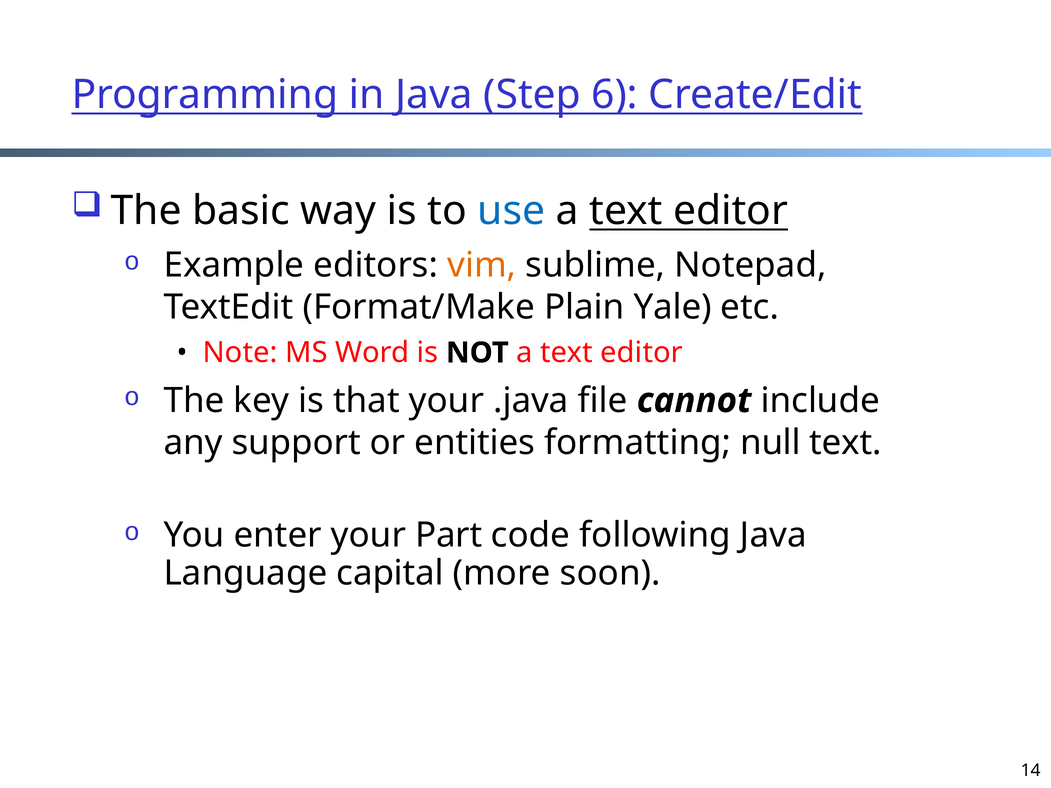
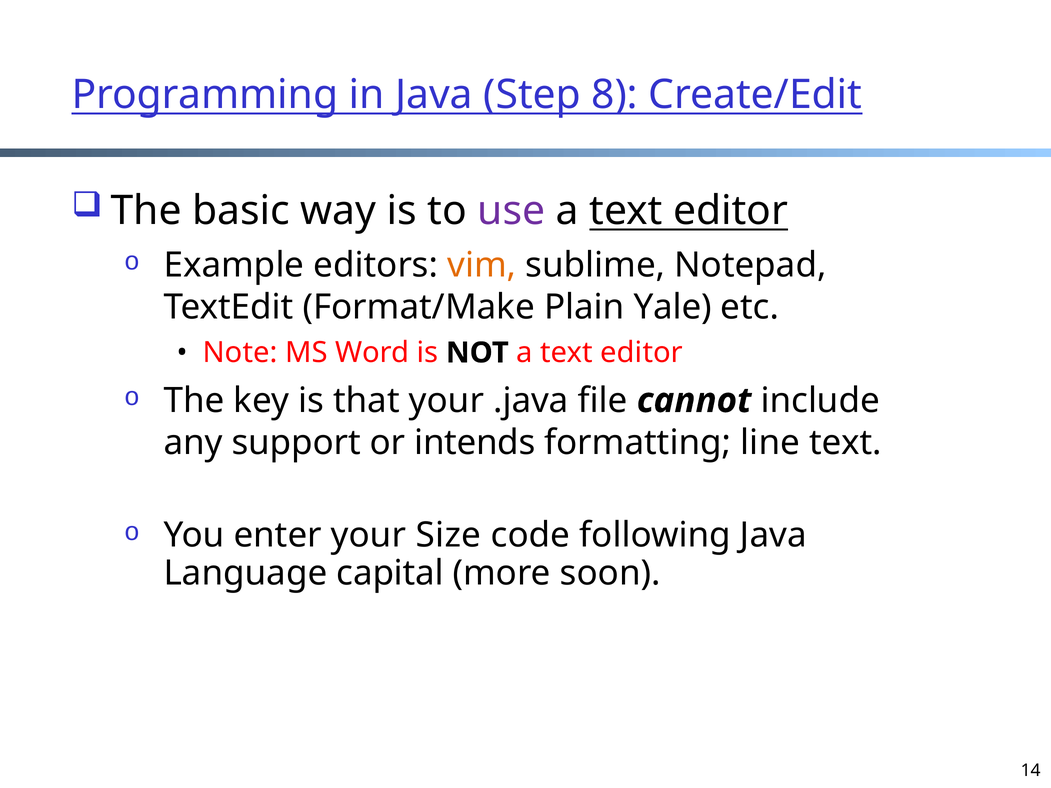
6: 6 -> 8 (615, 95)
use colour: blue -> purple (511, 211)
entities: entities -> intends (475, 443)
null: null -> line (770, 443)
Part: Part -> Size (448, 535)
